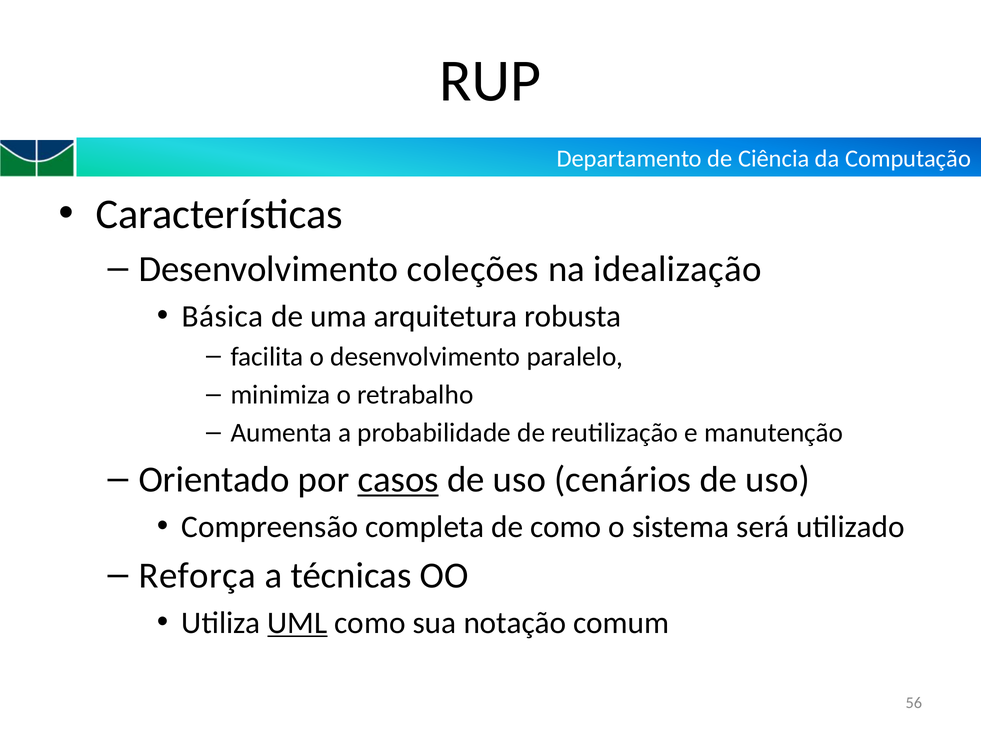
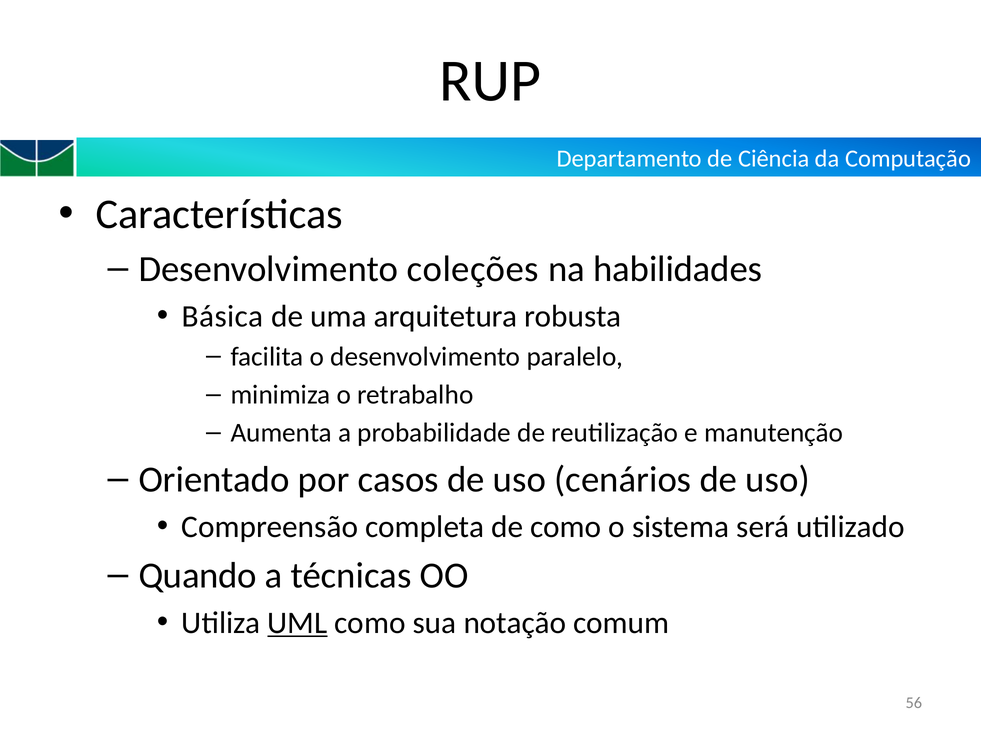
idealização: idealização -> habilidades (678, 269)
casos underline: present -> none (398, 480)
Reforça: Reforça -> Quando (198, 575)
